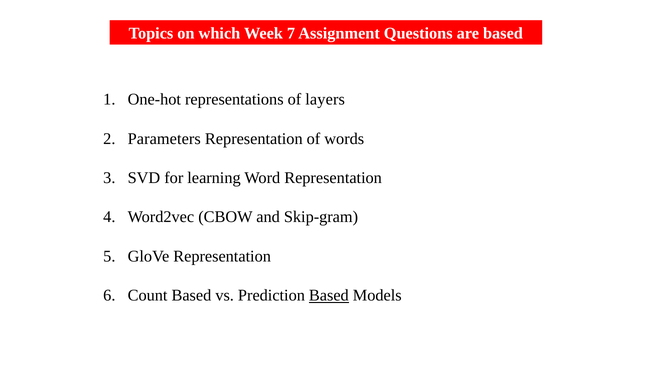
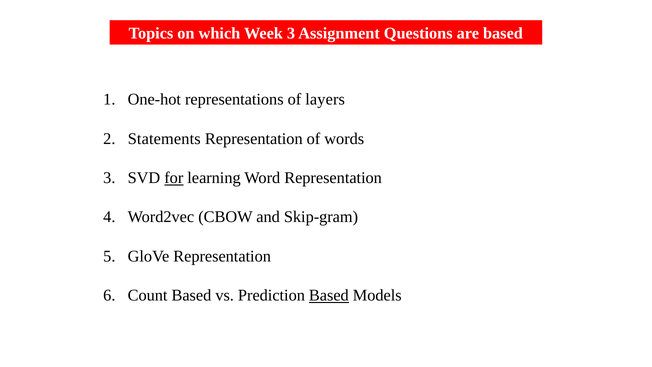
Week 7: 7 -> 3 (291, 34)
Parameters: Parameters -> Statements (164, 139)
for underline: none -> present (174, 178)
